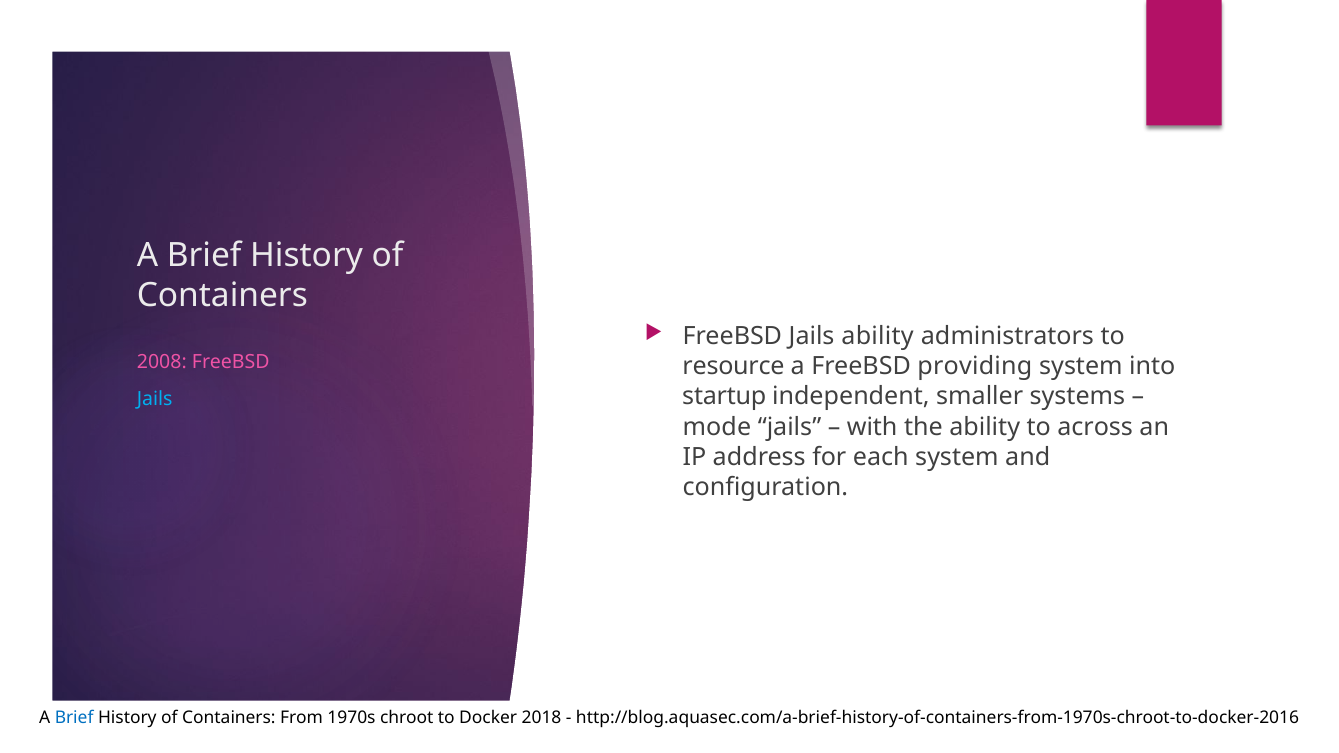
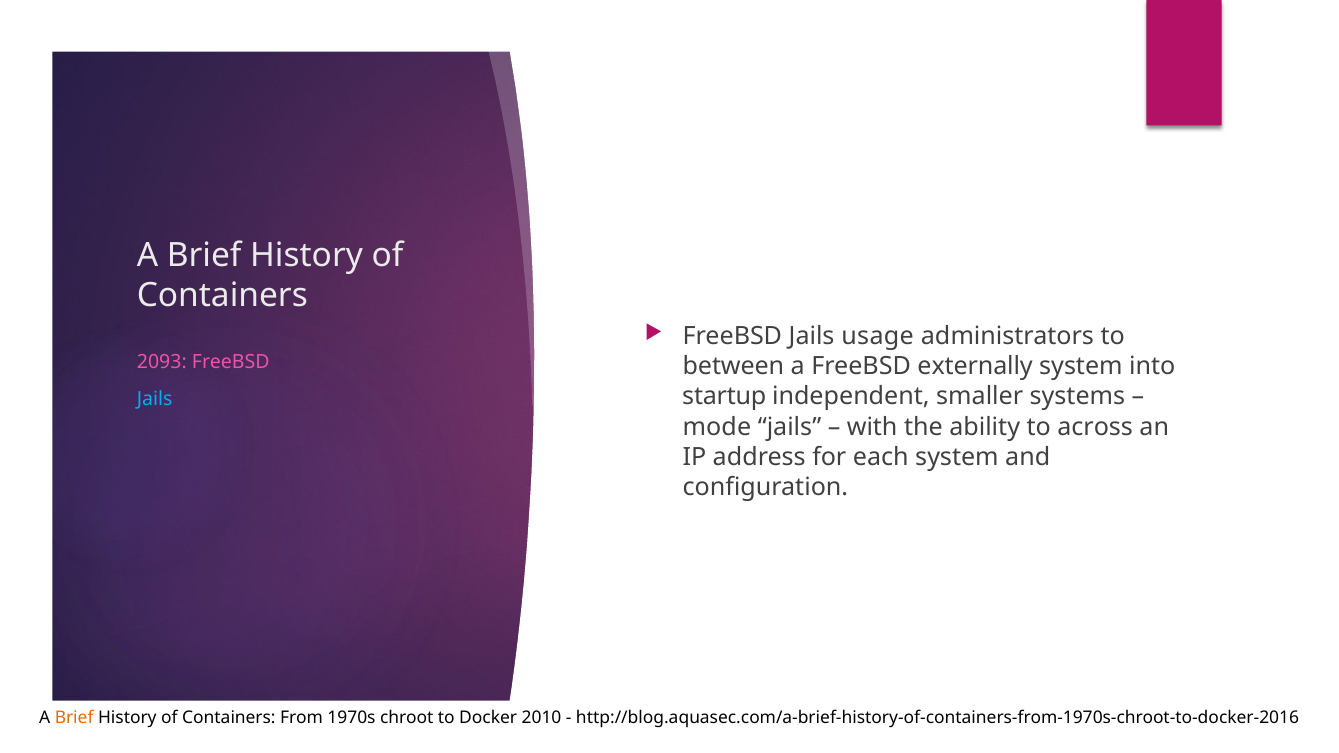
Jails ability: ability -> usage (878, 336)
2008: 2008 -> 2093 (162, 362)
resource: resource -> between (733, 367)
providing: providing -> externally (975, 367)
Brief colour: blue -> orange (74, 718)
2018: 2018 -> 2010 (542, 718)
